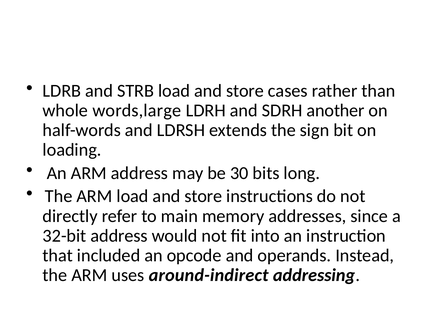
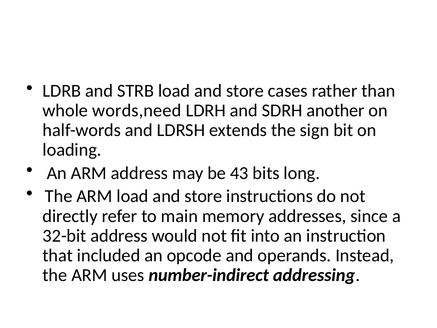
words,large: words,large -> words,need (137, 111)
30: 30 -> 43 (239, 173)
around-indirect: around-indirect -> number-indirect (209, 275)
